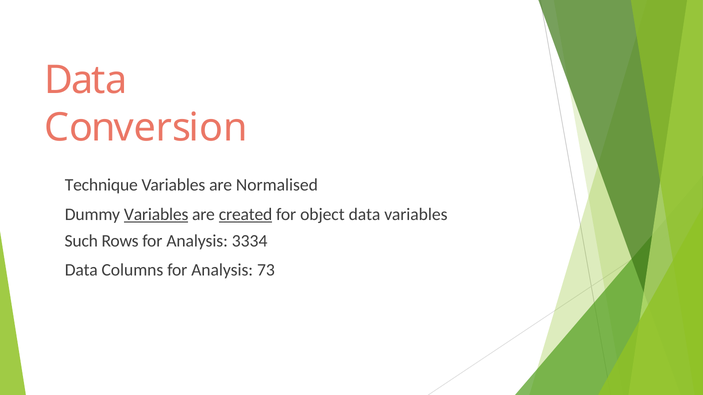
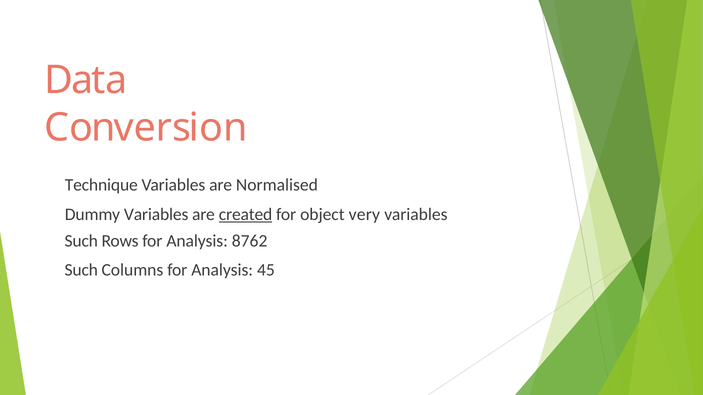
Variables underline: present -> none (156, 215)
object data: data -> very (364, 215)
3334: 3334 -> 8762 (250, 241)
Data: Data -> Such (81, 270)
73: 73 -> 45 (266, 270)
